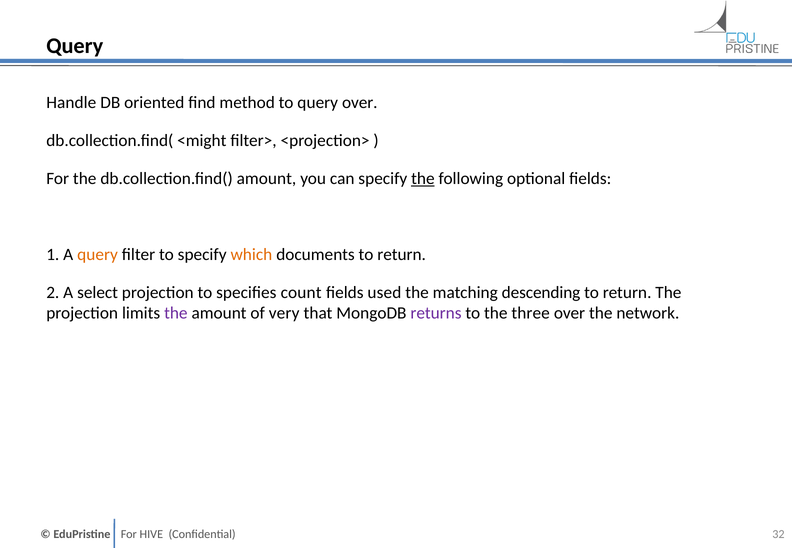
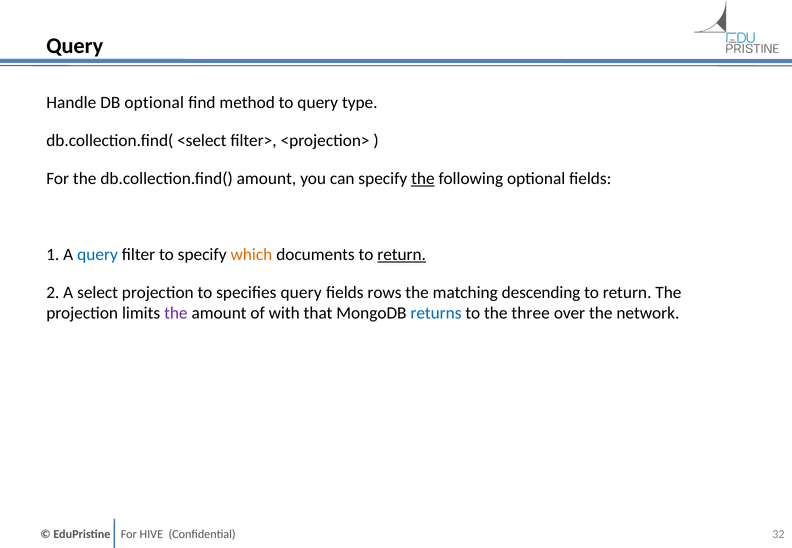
DB oriented: oriented -> optional (154, 103)
query over: over -> type (360, 103)
<might: <might -> <select (202, 141)
query colour: orange -> blue (98, 255)
return underline: none -> present (402, 255)
specifies count: count -> query (301, 293)
used: used -> rows (384, 293)
very: very -> with (284, 313)
returns colour: purple -> blue (436, 313)
